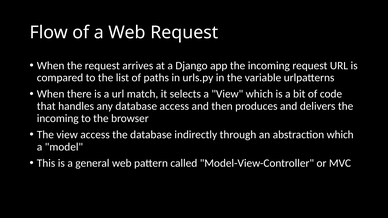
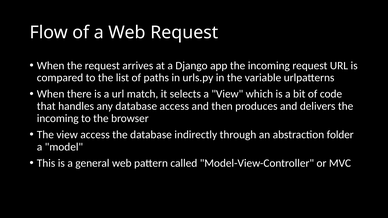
abstraction which: which -> folder (340, 135)
